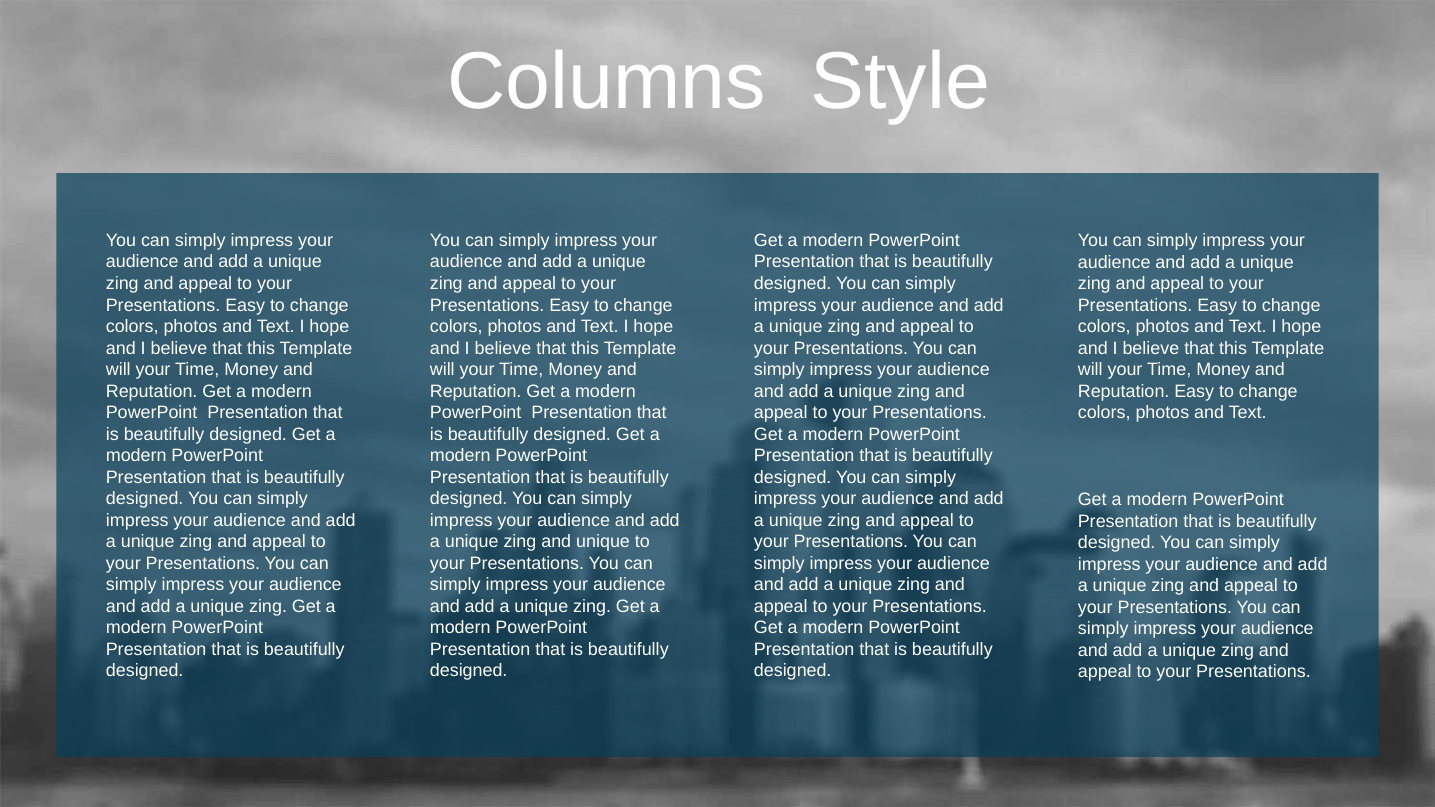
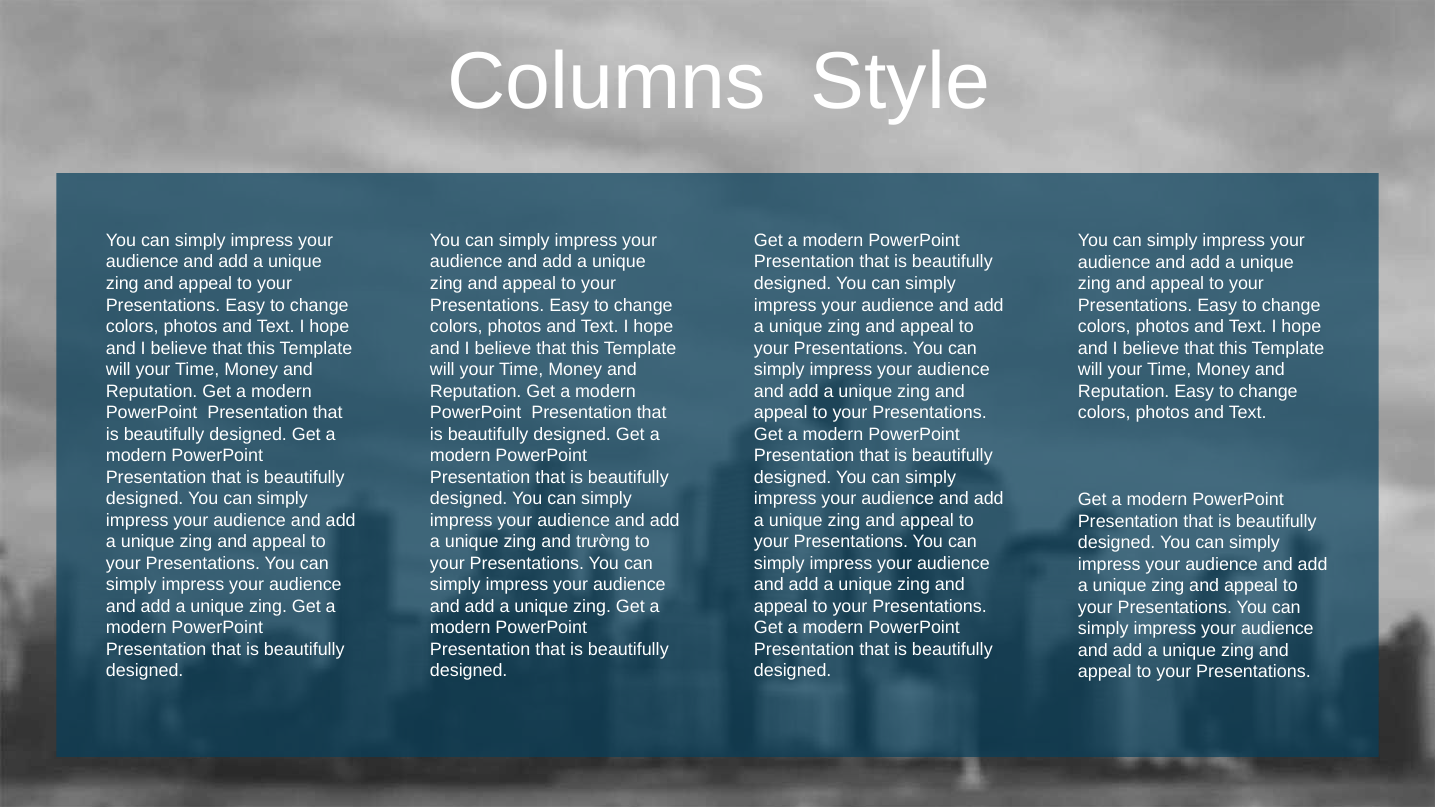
and unique: unique -> trường (603, 542)
